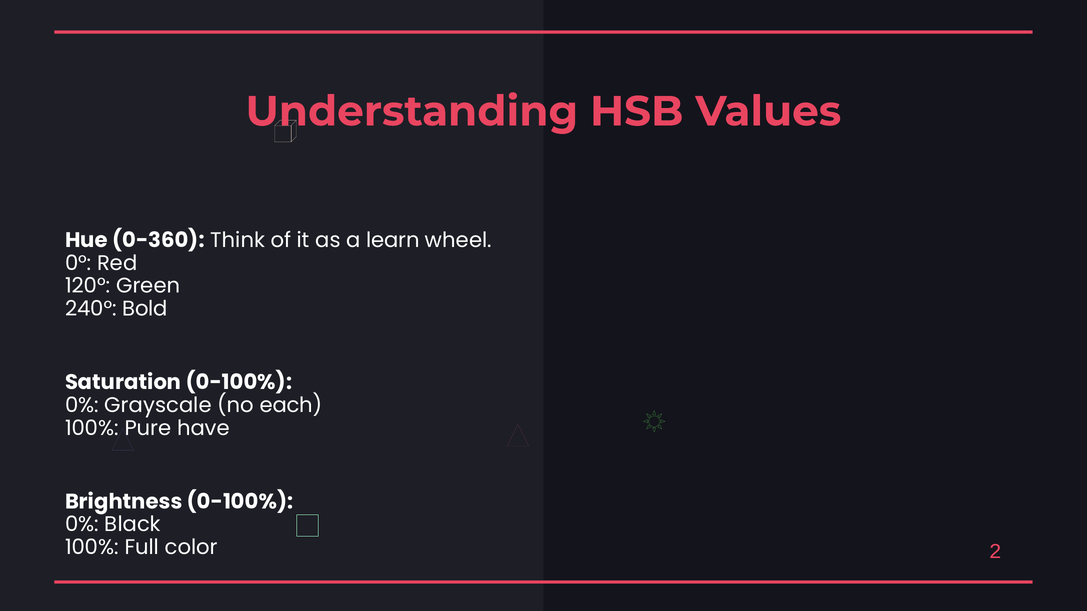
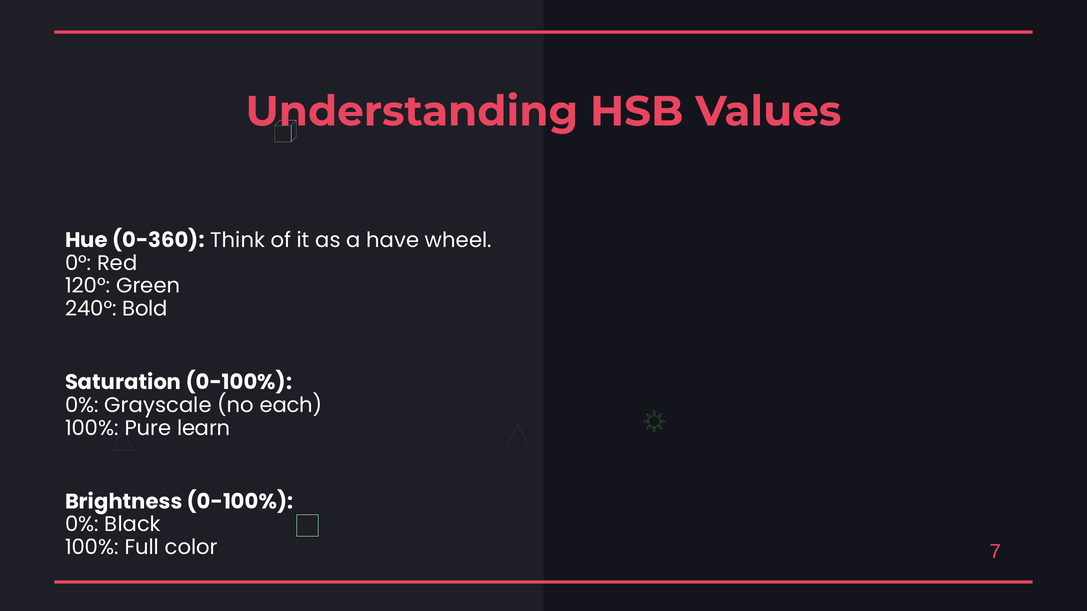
learn: learn -> have (393, 241)
have: have -> learn (204, 428)
2: 2 -> 7 (995, 552)
